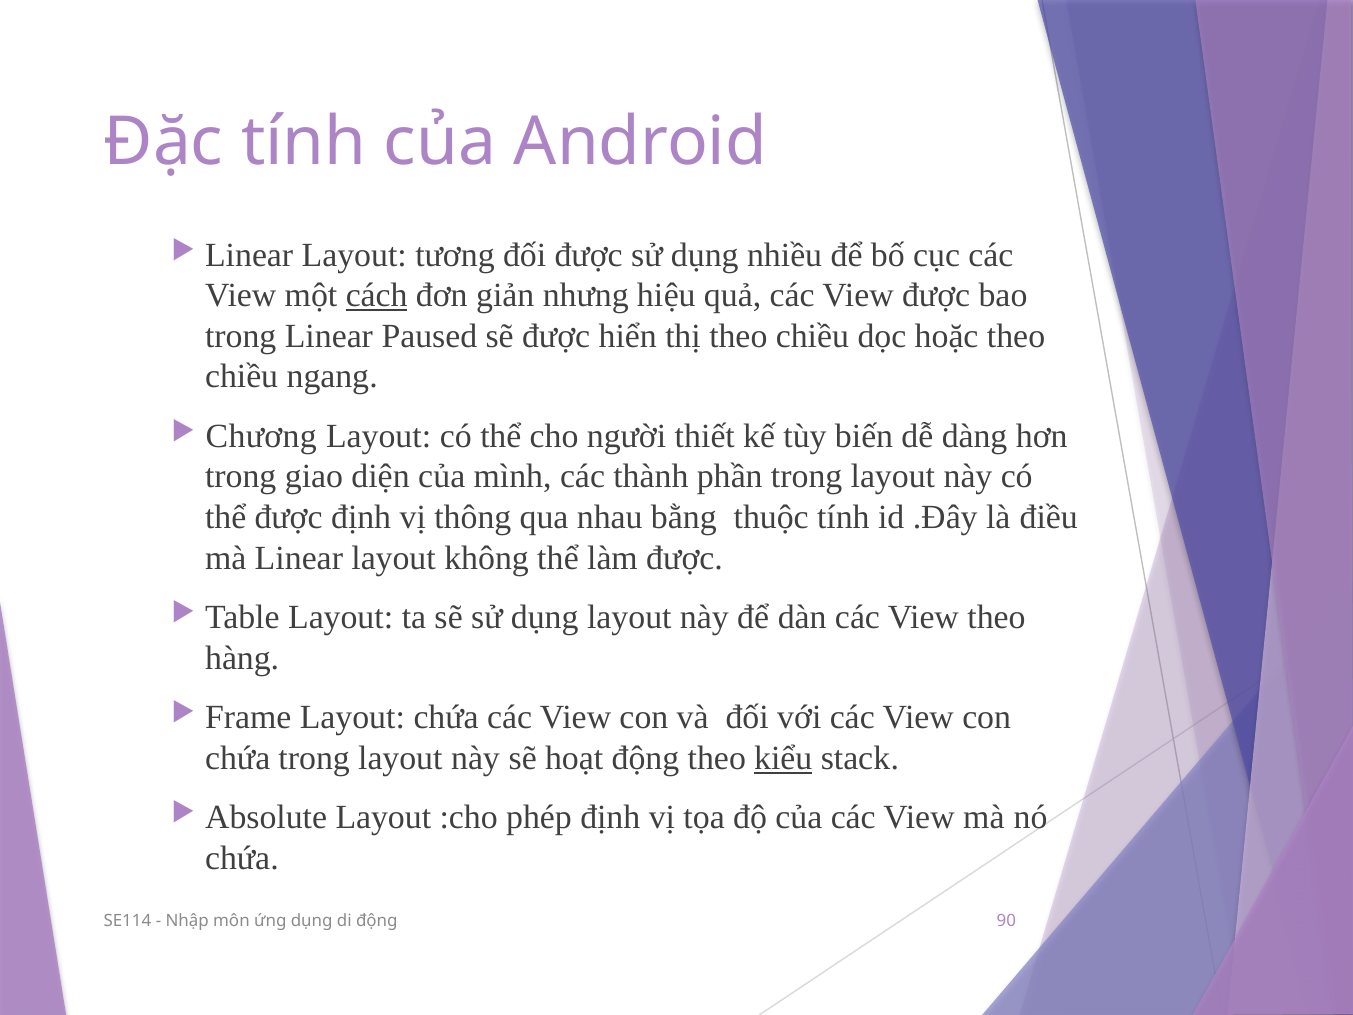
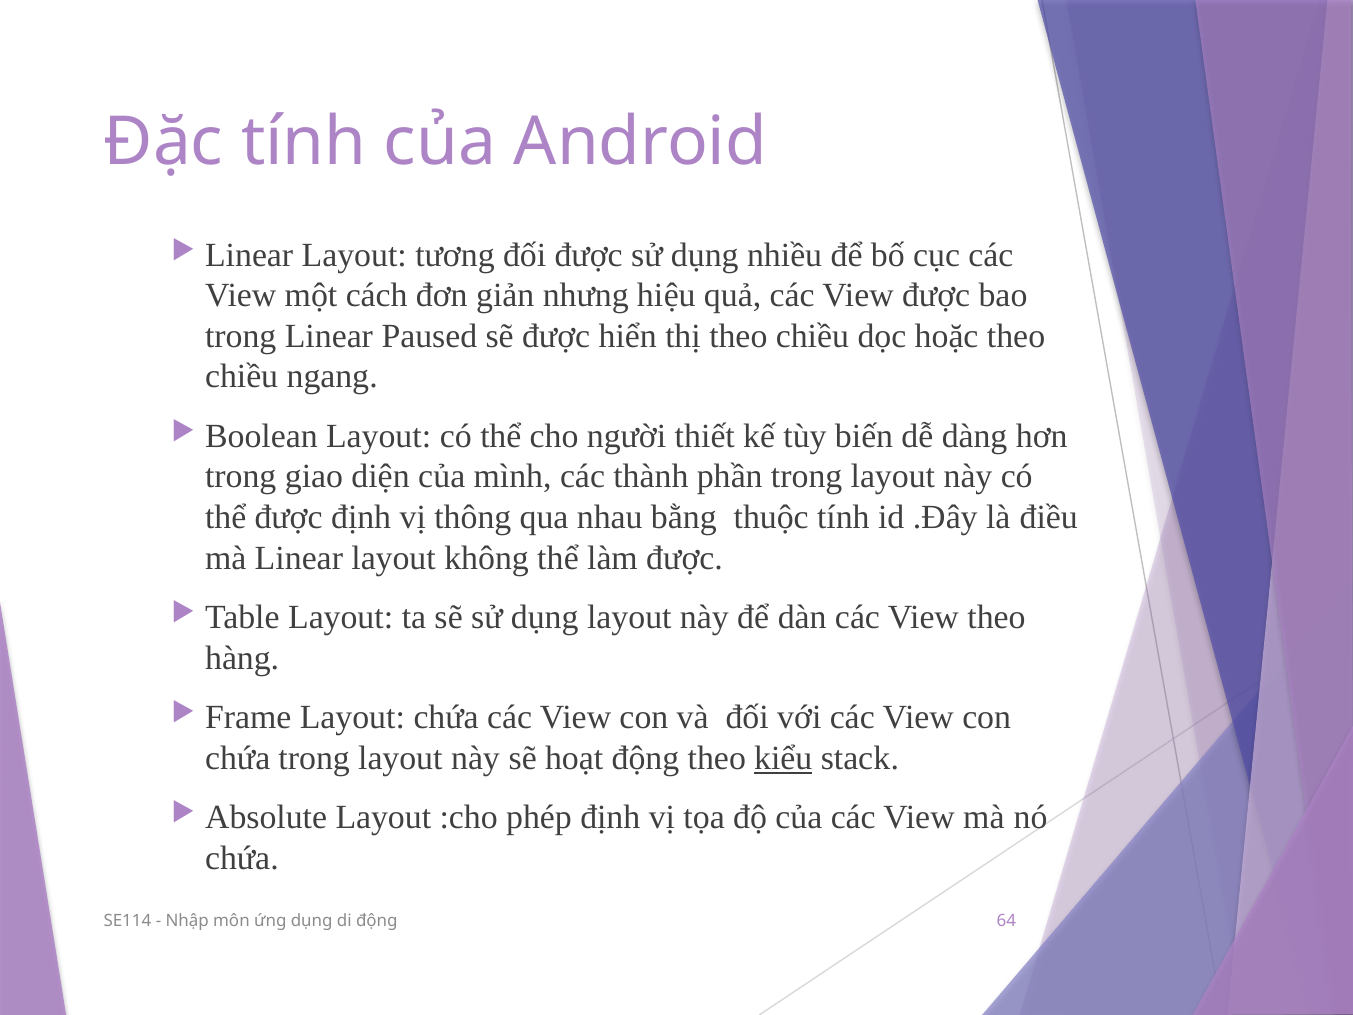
cách underline: present -> none (377, 296)
Chương: Chương -> Boolean (261, 436)
90: 90 -> 64 (1006, 921)
